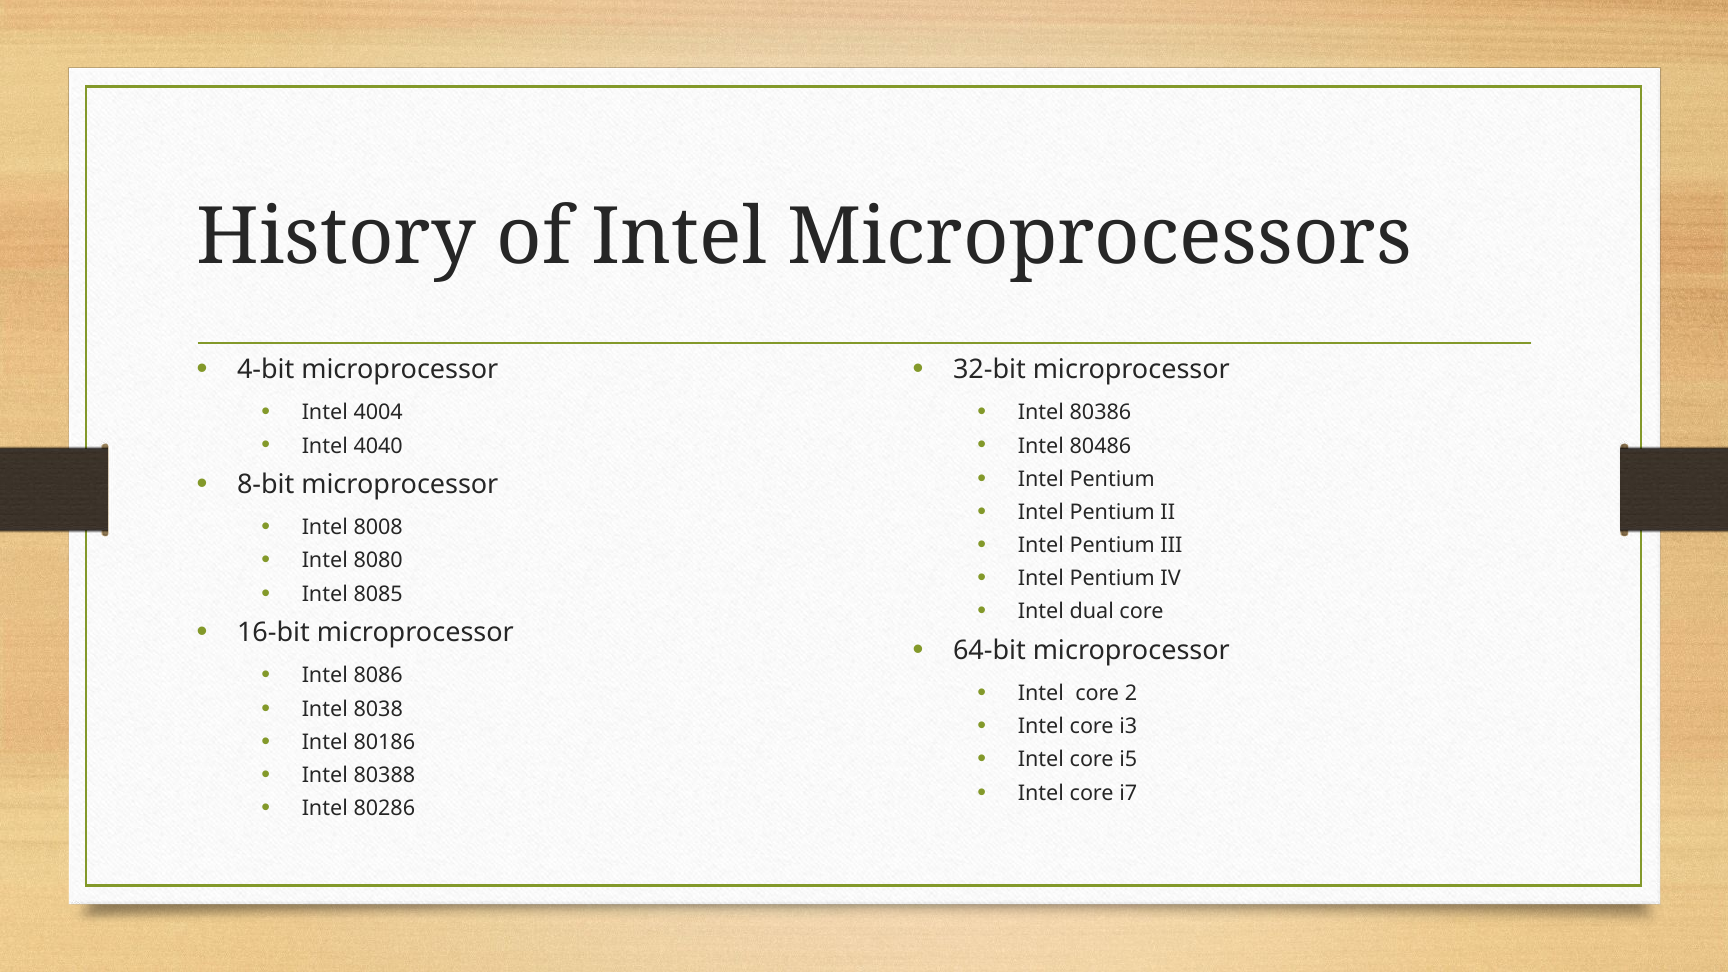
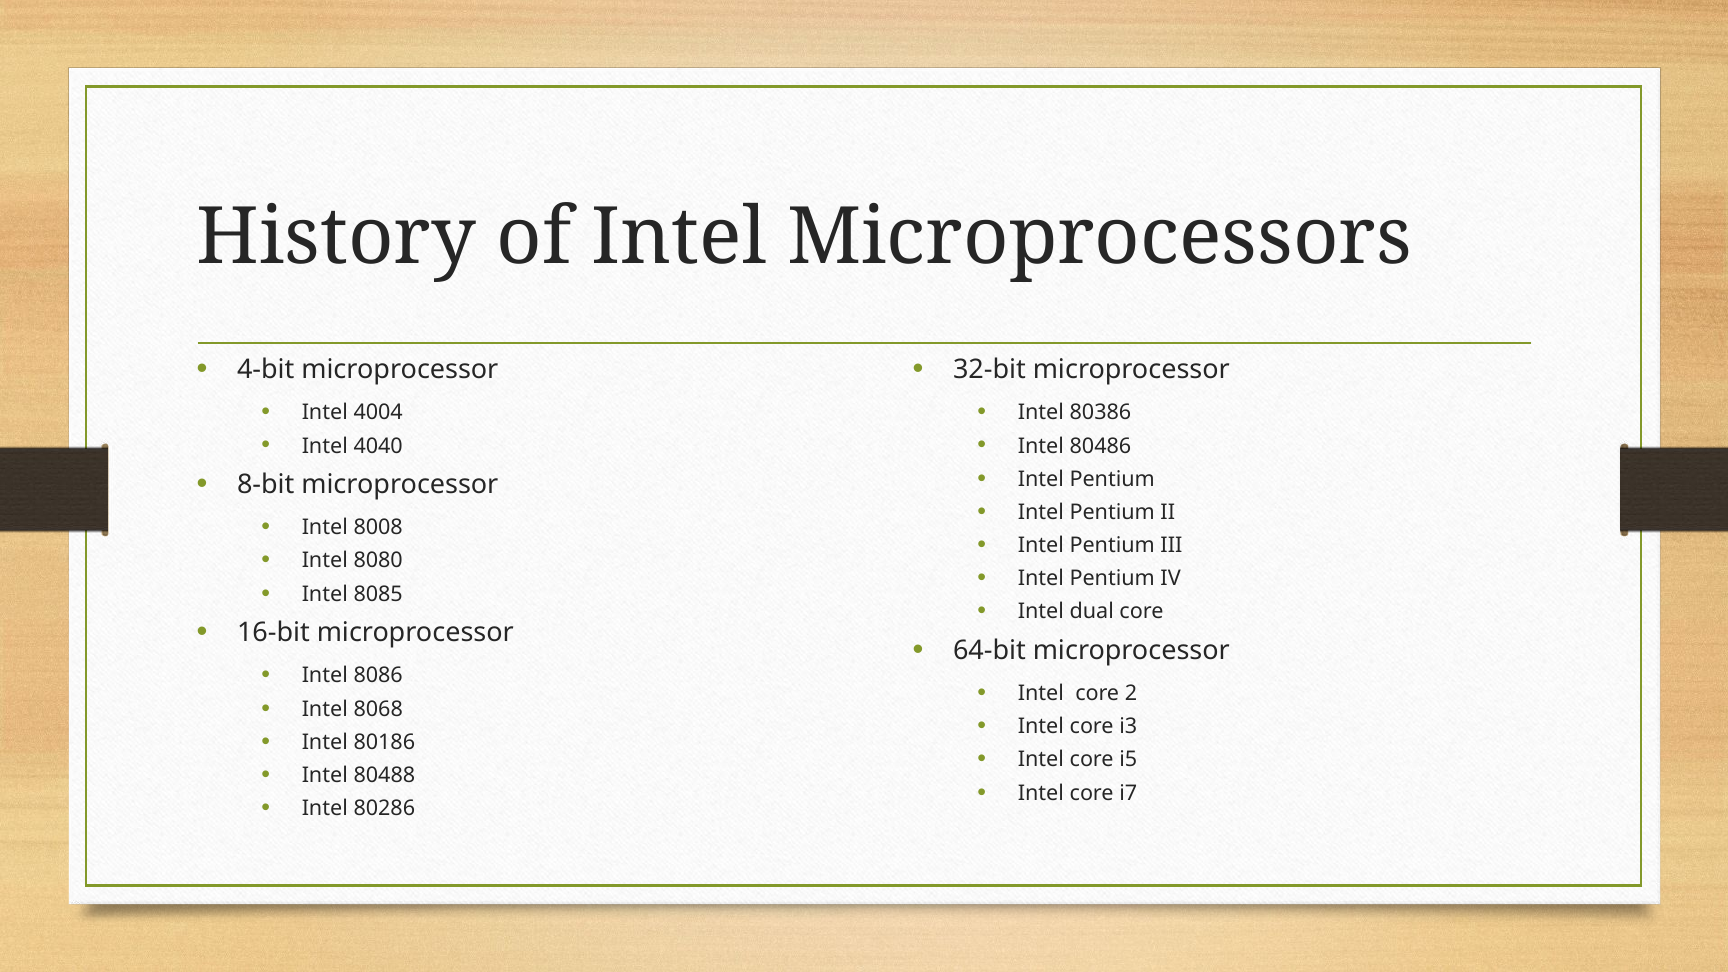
8038: 8038 -> 8068 (378, 709)
80388: 80388 -> 80488 (384, 775)
